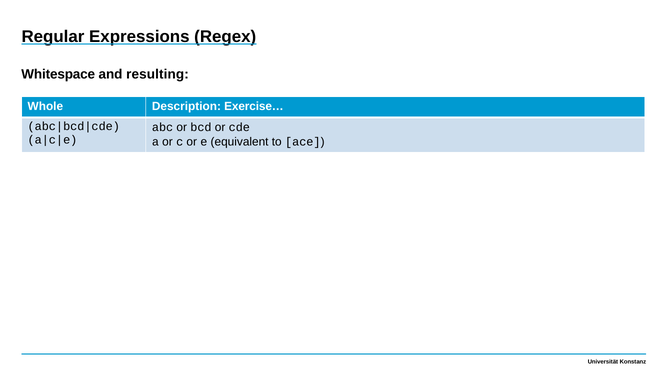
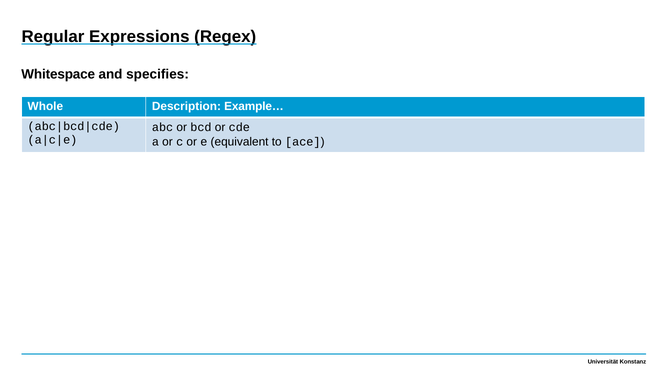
resulting: resulting -> specifies (158, 74)
Exercise…: Exercise… -> Example… (254, 106)
